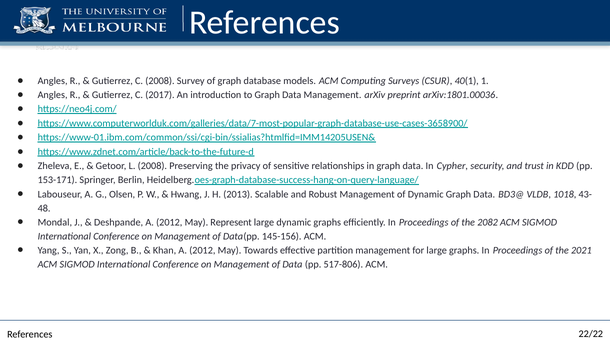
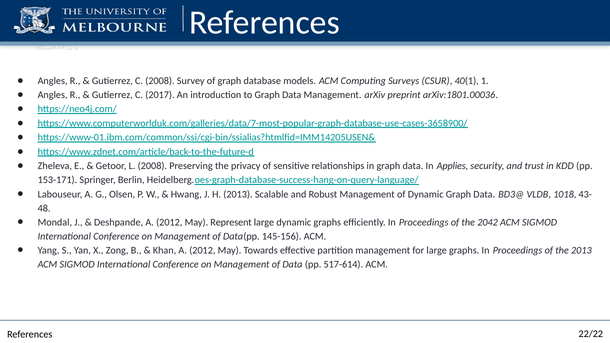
Cypher: Cypher -> Applies (452, 166)
2082: 2082 -> 2042 (488, 222)
the 2021: 2021 -> 2013 (581, 250)
517-806: 517-806 -> 517-614 (343, 264)
